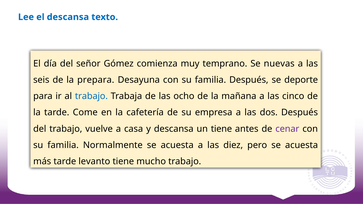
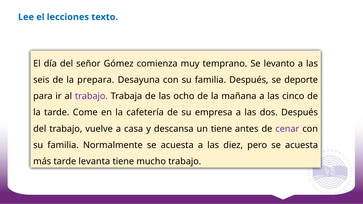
el descansa: descansa -> lecciones (68, 17)
nuevas: nuevas -> levanto (279, 64)
trabajo colour: blue -> purple (91, 96)
levanto: levanto -> levanta (94, 162)
